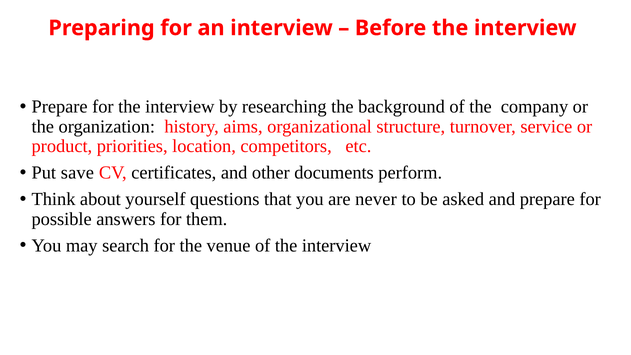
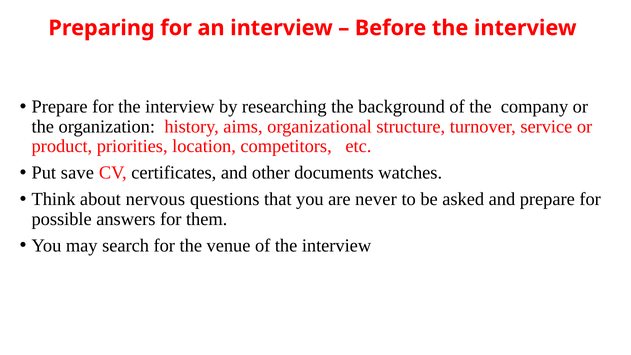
perform: perform -> watches (410, 173)
yourself: yourself -> nervous (155, 199)
